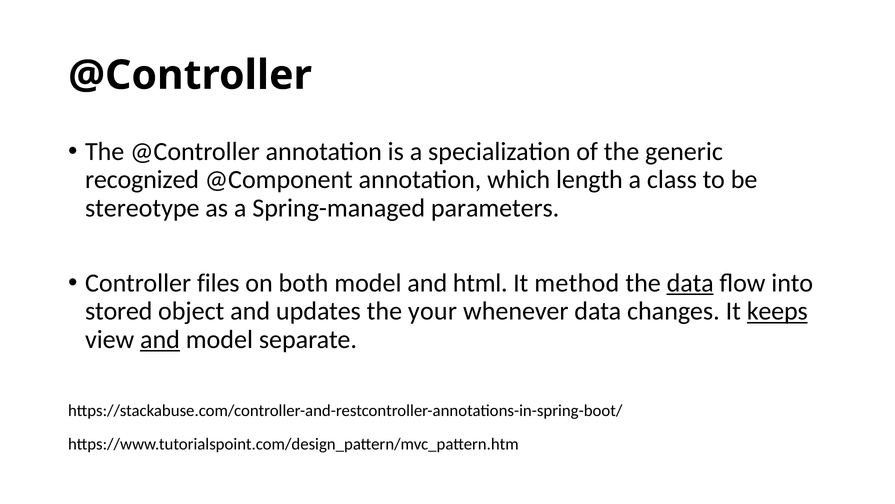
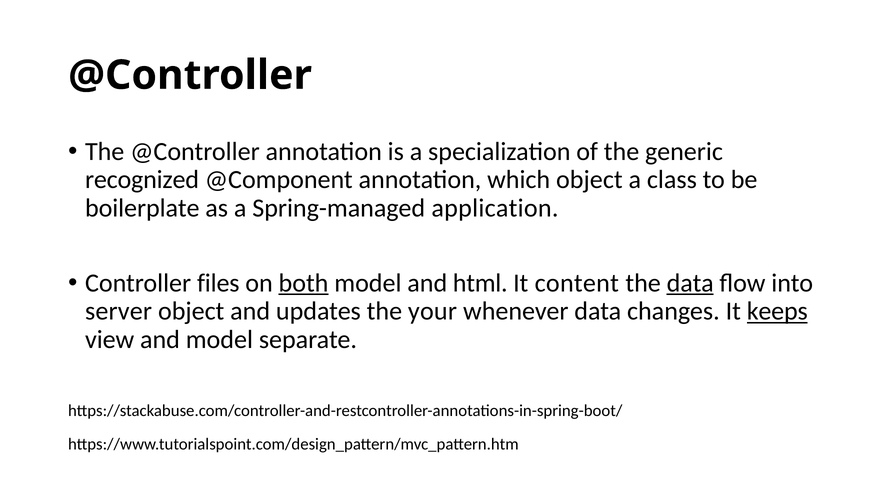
which length: length -> object (589, 180)
stereotype: stereotype -> boilerplate (142, 208)
parameters: parameters -> application (495, 208)
both underline: none -> present (304, 283)
method: method -> content (577, 283)
stored: stored -> server (119, 311)
and underline: present -> none (160, 339)
